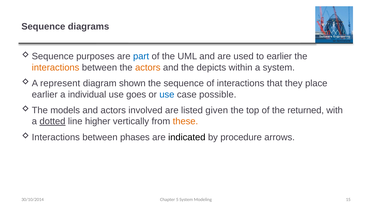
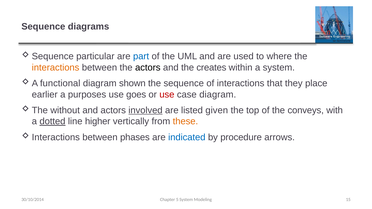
purposes: purposes -> particular (95, 56)
to earlier: earlier -> where (279, 56)
actors colour: orange -> black (148, 68)
depicts: depicts -> creates (211, 68)
represent: represent -> functional (60, 83)
individual: individual -> purposes (87, 95)
use colour: blue -> red (167, 95)
case possible: possible -> diagram (218, 95)
models: models -> without (65, 110)
involved underline: none -> present (145, 110)
returned: returned -> conveys (306, 110)
indicated colour: black -> blue (187, 137)
